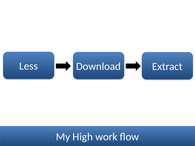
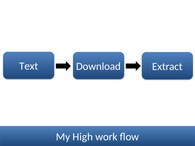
Less: Less -> Text (29, 66)
